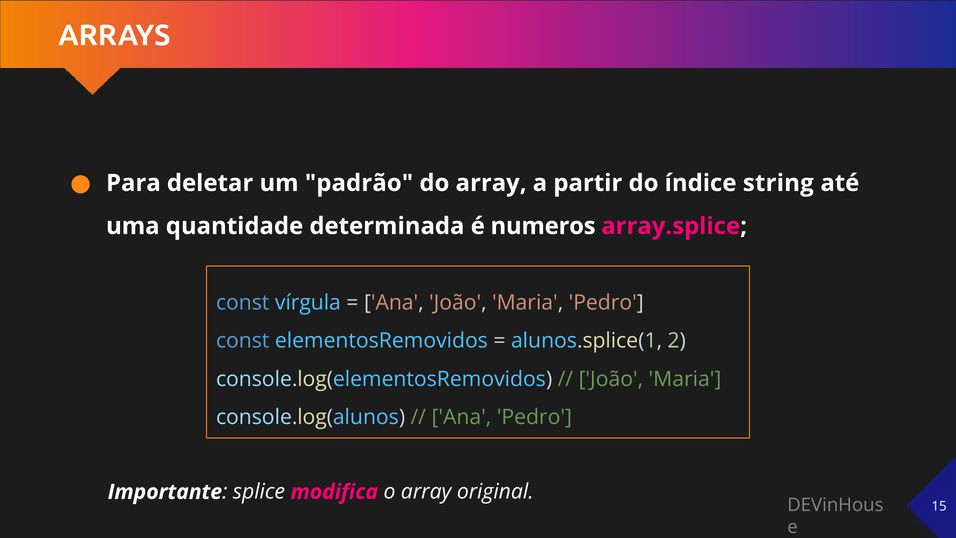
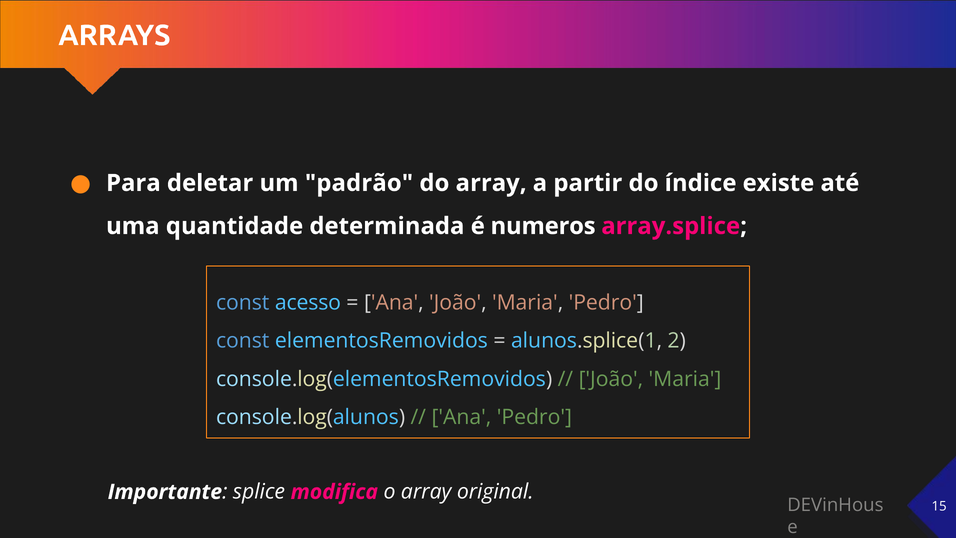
string: string -> existe (778, 183)
vírgula: vírgula -> acesso (308, 302)
